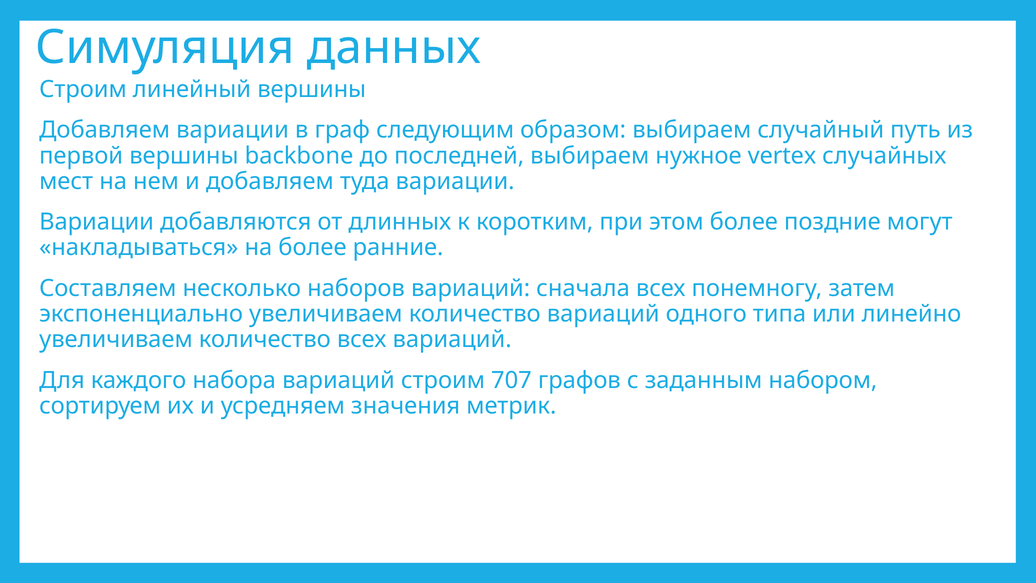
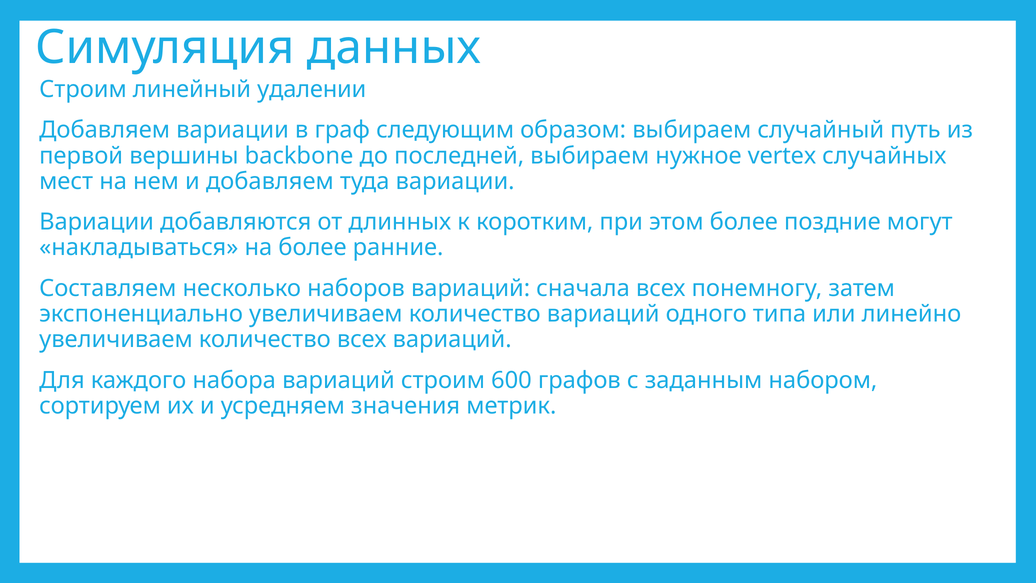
линейный вершины: вершины -> удалении (312, 89)
707: 707 -> 600 (511, 380)
